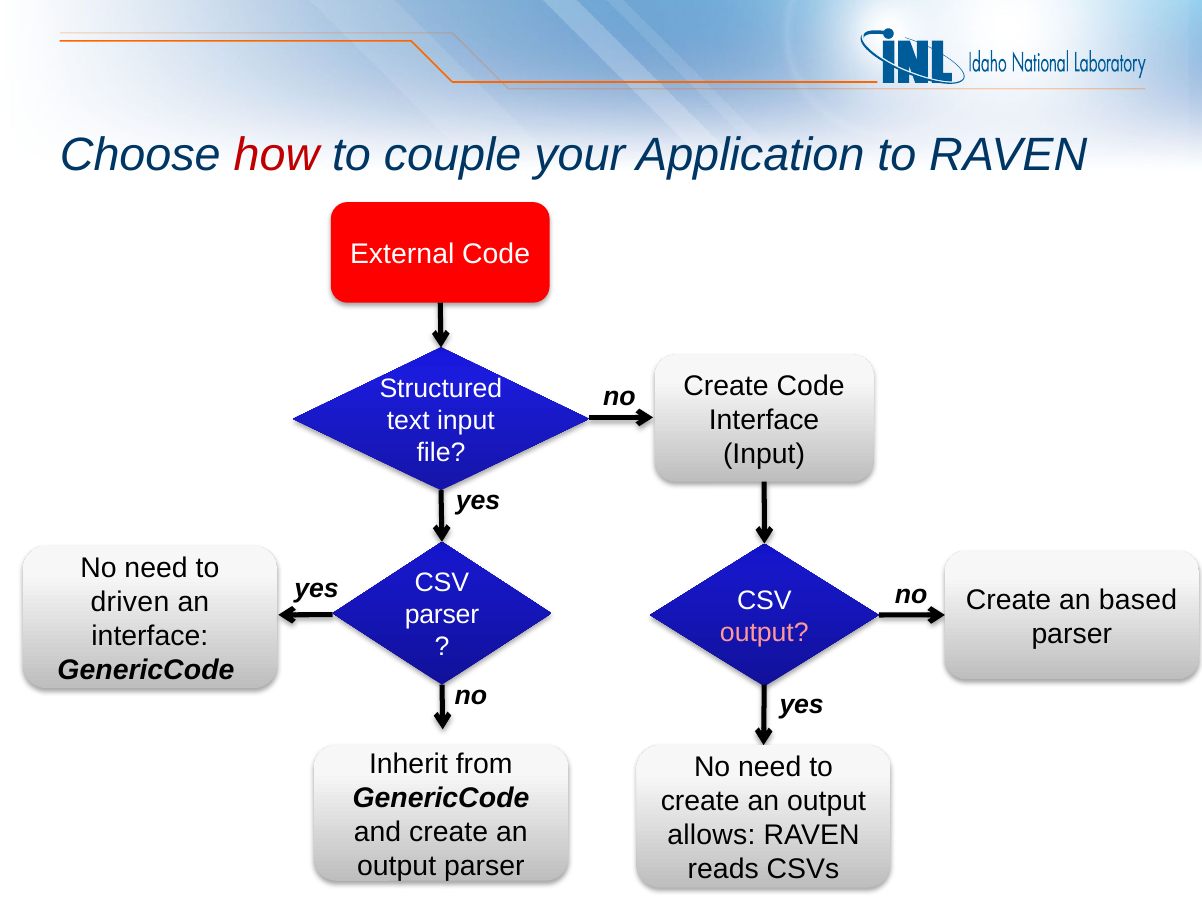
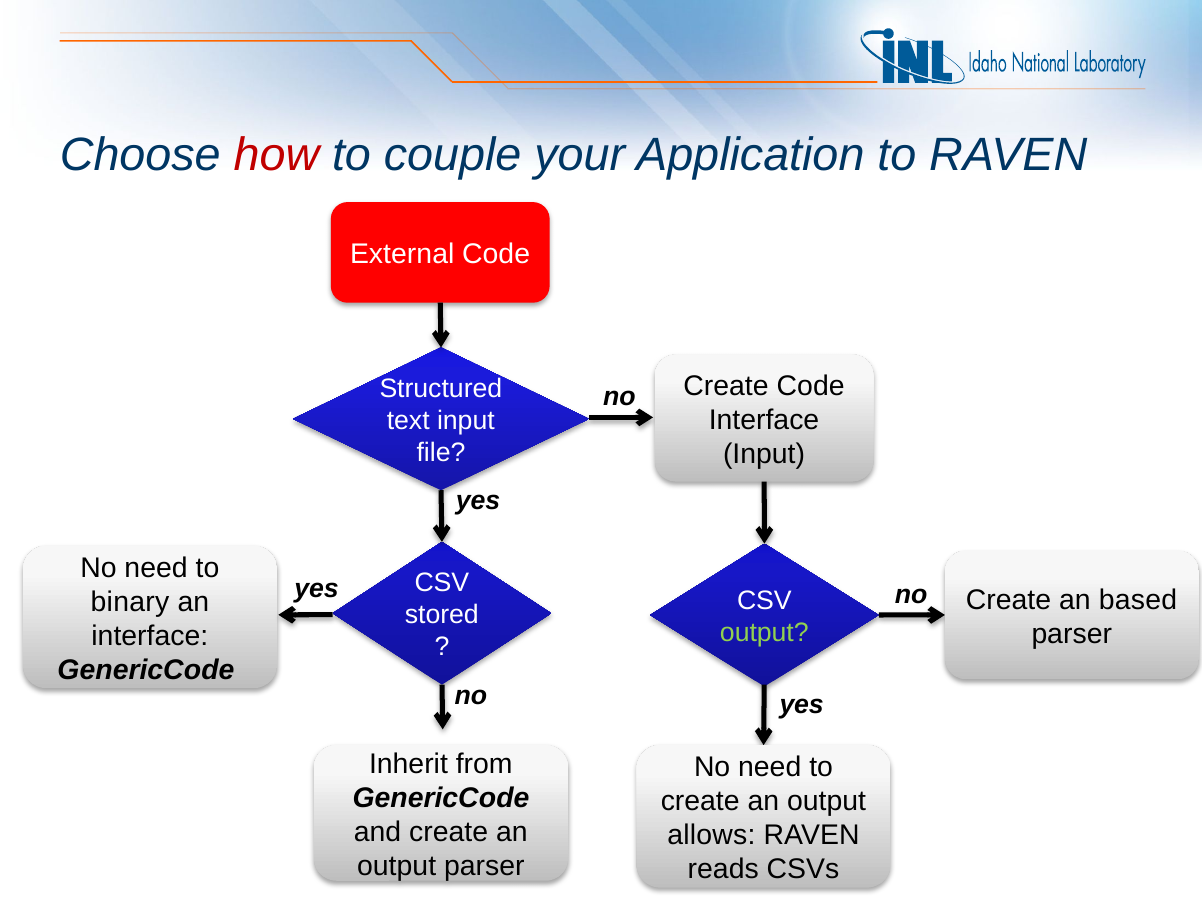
driven: driven -> binary (130, 602)
parser: parser -> stored (442, 615)
output colour: pink -> light green (764, 633)
